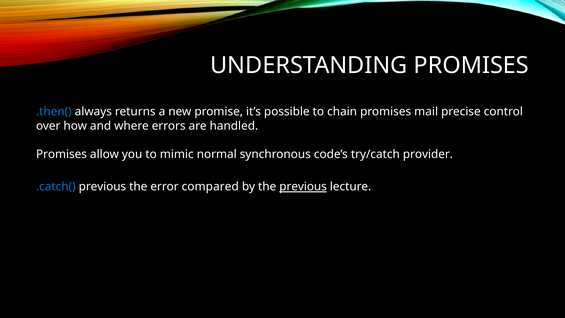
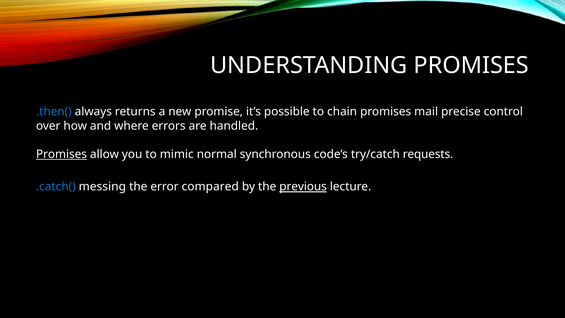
Promises underline: none -> present (61, 154)
provider: provider -> requests (428, 154)
.catch( previous: previous -> messing (102, 187)
